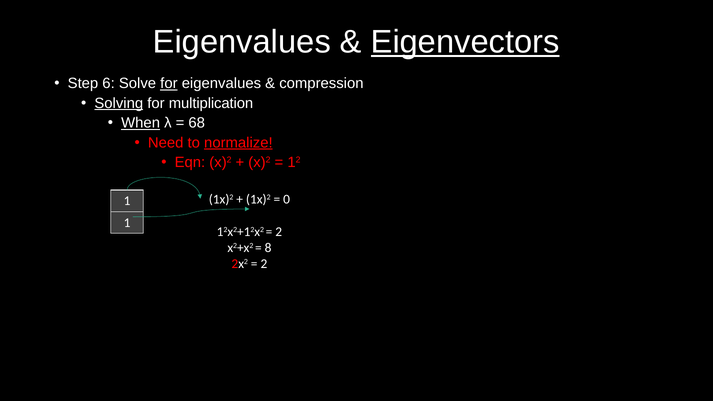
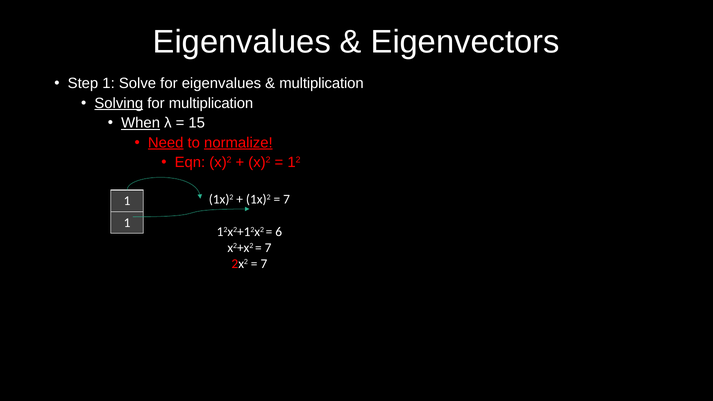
Eigenvectors underline: present -> none (465, 42)
Step 6: 6 -> 1 (109, 84)
for underline: present -> none (169, 84)
compression: compression -> multiplication (321, 84)
68: 68 -> 15 (197, 123)
Need underline: none -> present (166, 143)
0: 0 -> 7 (287, 200)
2: 2 -> 6 (279, 232)
8: 8 -> 7 (268, 248)
2: 2 -> 7 (264, 264)
